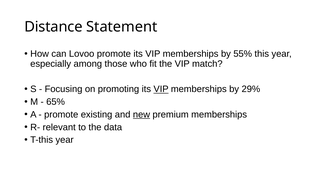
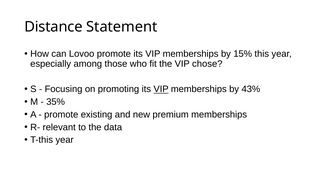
55%: 55% -> 15% (243, 54)
match: match -> chose (207, 64)
29%: 29% -> 43% (251, 89)
65%: 65% -> 35% (56, 102)
new underline: present -> none (141, 115)
